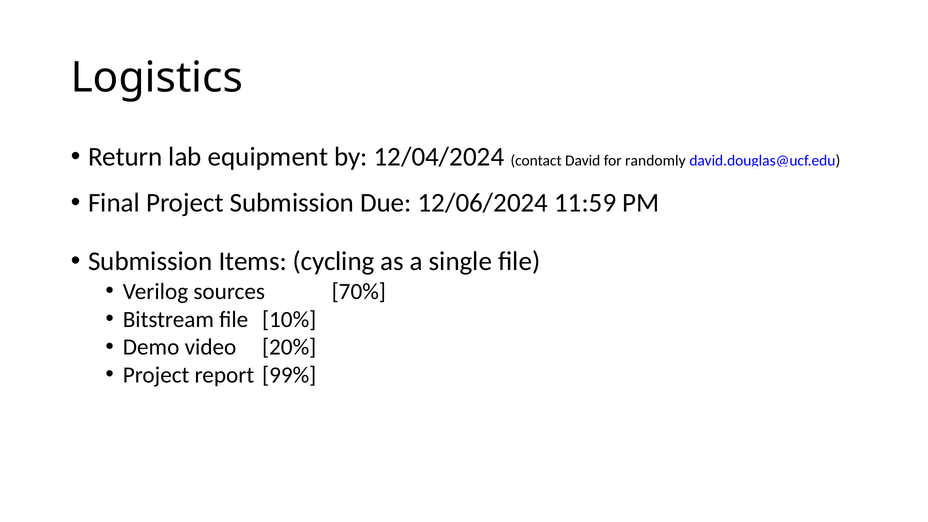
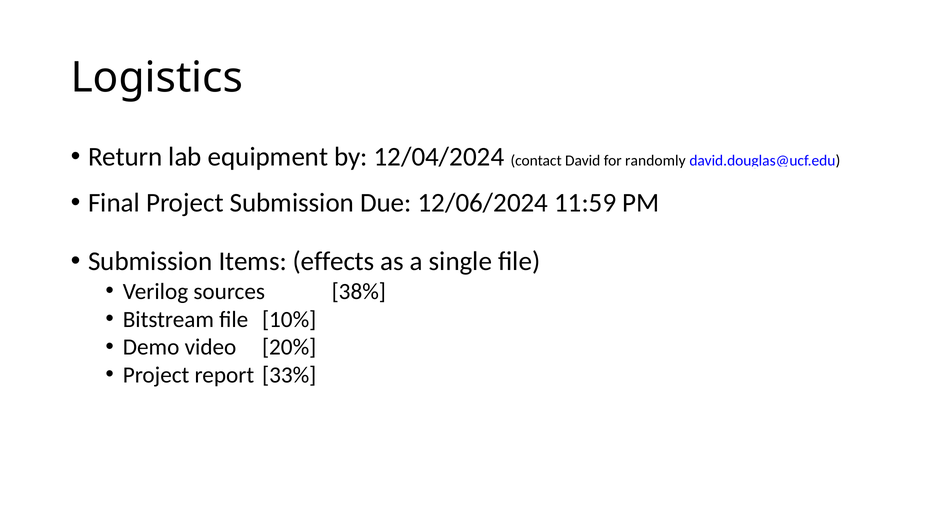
cycling: cycling -> effects (334, 261)
70%: 70% -> 38% (359, 292)
99%: 99% -> 33% (289, 375)
